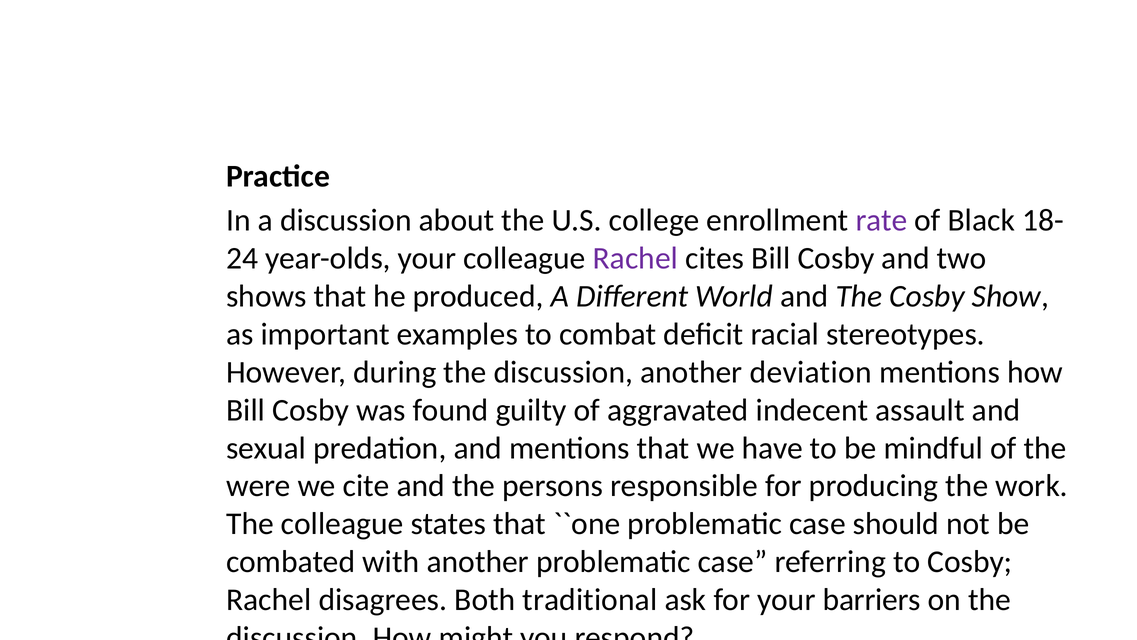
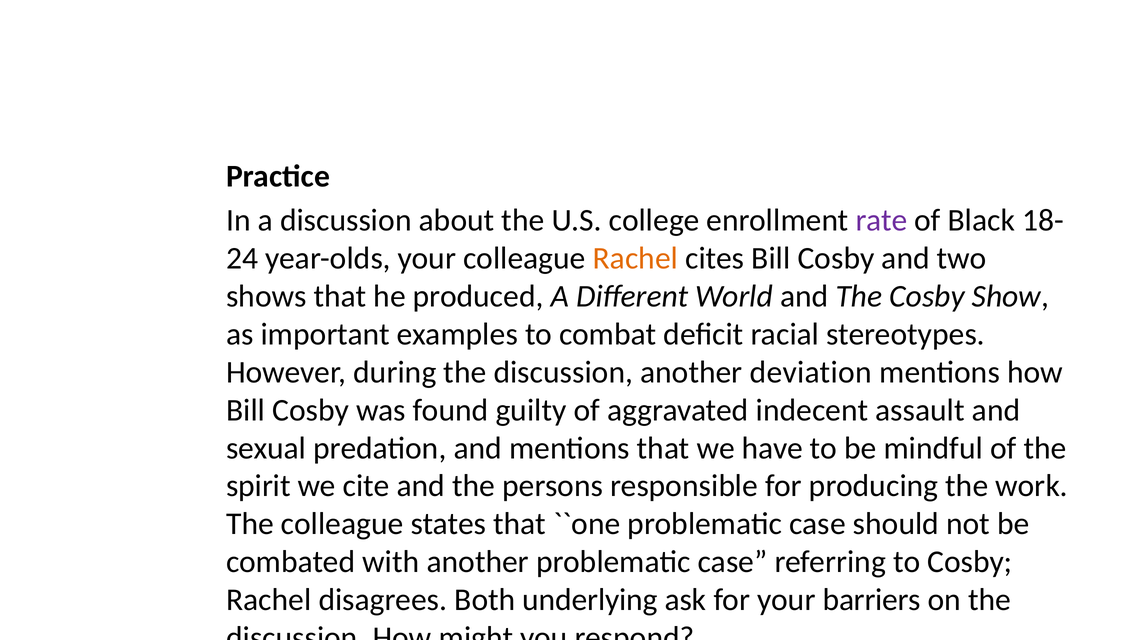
Rachel colour: purple -> orange (635, 258)
were: were -> spirit (258, 486)
traditional: traditional -> underlying (590, 599)
